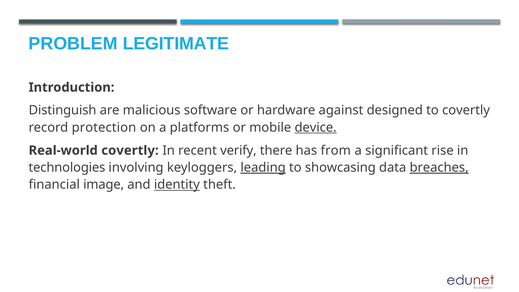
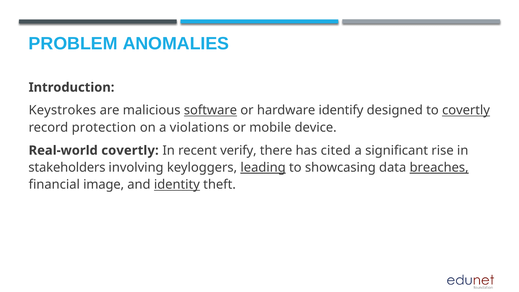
LEGITIMATE: LEGITIMATE -> ANOMALIES (176, 44)
Distinguish: Distinguish -> Keystrokes (62, 110)
software underline: none -> present (210, 110)
against: against -> identify (341, 110)
covertly underline: none -> present (466, 110)
platforms: platforms -> violations (199, 127)
device underline: present -> none (316, 127)
from: from -> cited (336, 150)
technologies: technologies -> stakeholders (67, 168)
